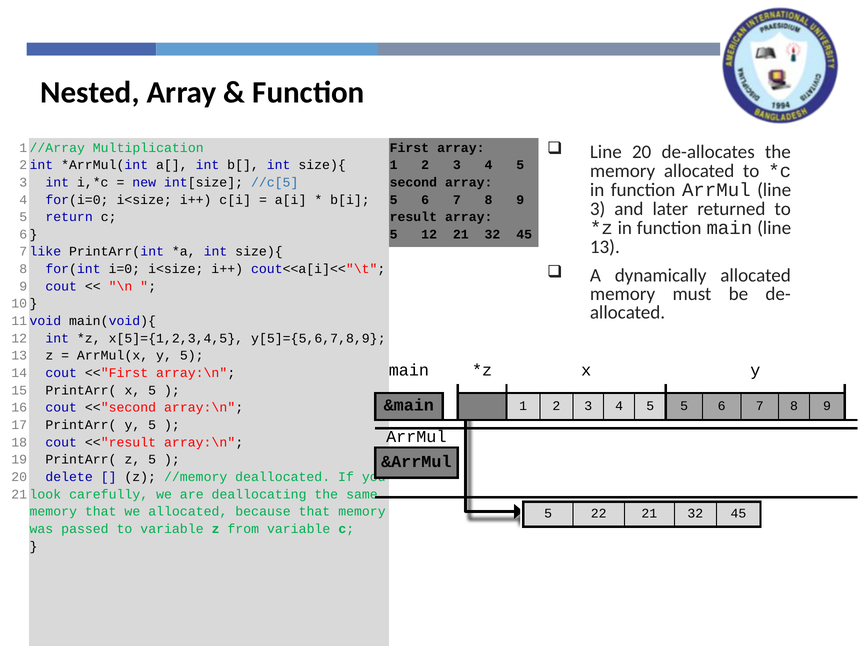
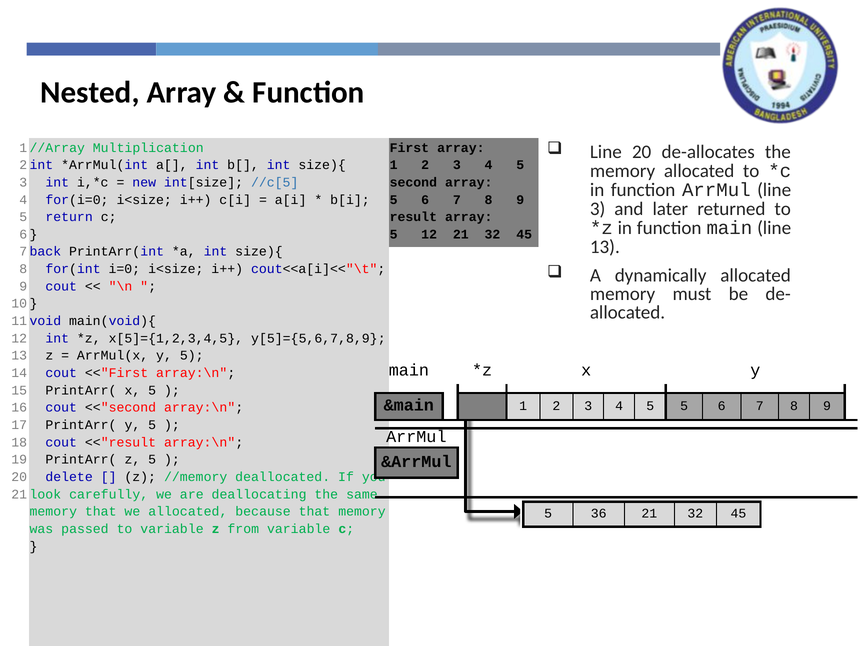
like: like -> back (45, 252)
22: 22 -> 36 (599, 513)
